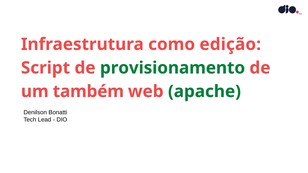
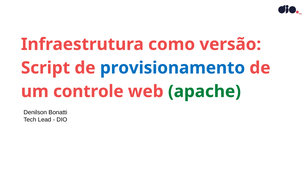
edição: edição -> versão (230, 44)
provisionamento colour: green -> blue (173, 68)
também: também -> controle (88, 92)
